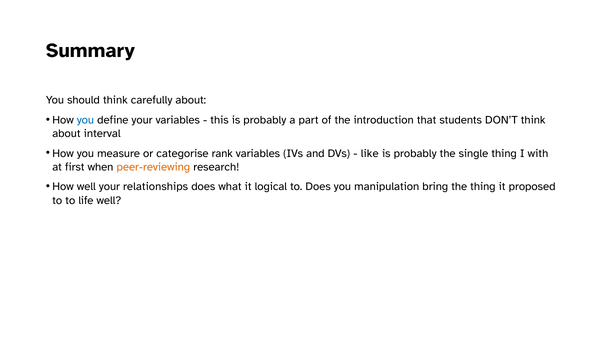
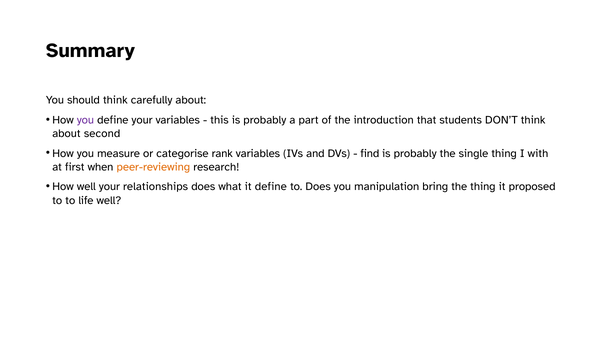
you colour: blue -> purple (85, 120)
interval: interval -> second (102, 134)
like: like -> find (370, 153)
it logical: logical -> define (271, 187)
